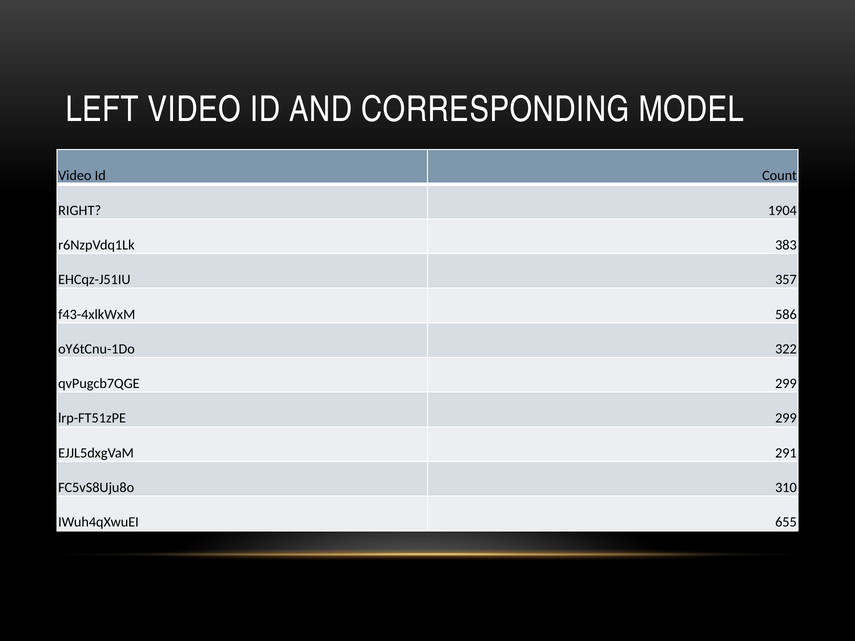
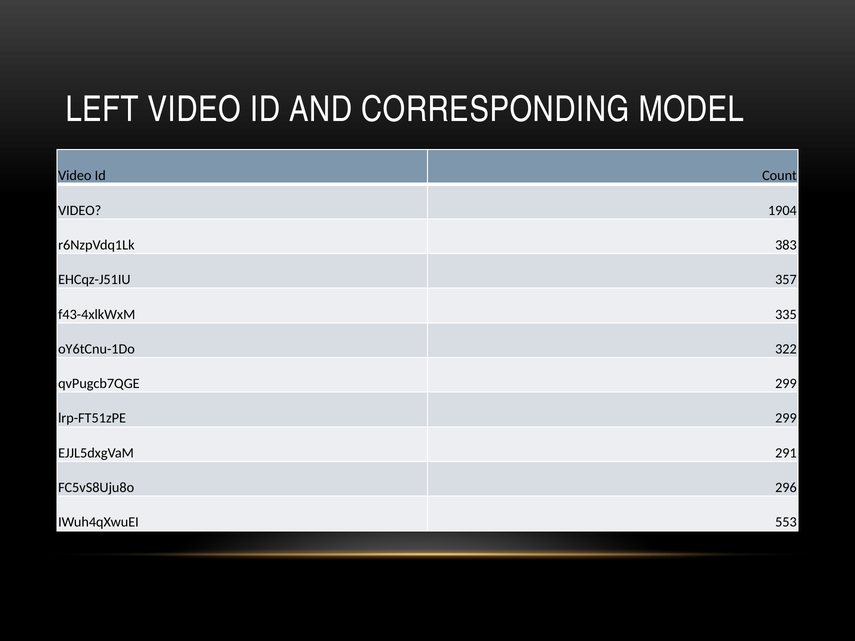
RIGHT: RIGHT -> VIDEO (80, 210)
586: 586 -> 335 (786, 314)
310: 310 -> 296 (786, 488)
655: 655 -> 553 (786, 522)
